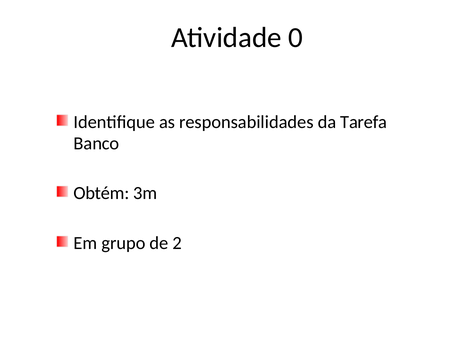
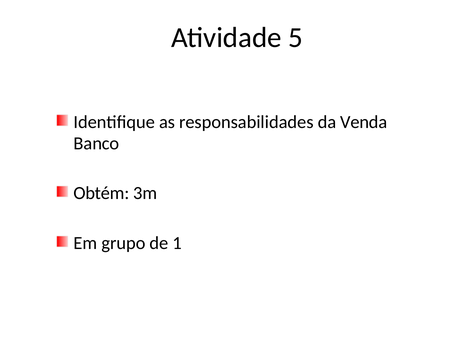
0: 0 -> 5 (296, 38)
Tarefa: Tarefa -> Venda (364, 122)
2: 2 -> 1 (177, 243)
